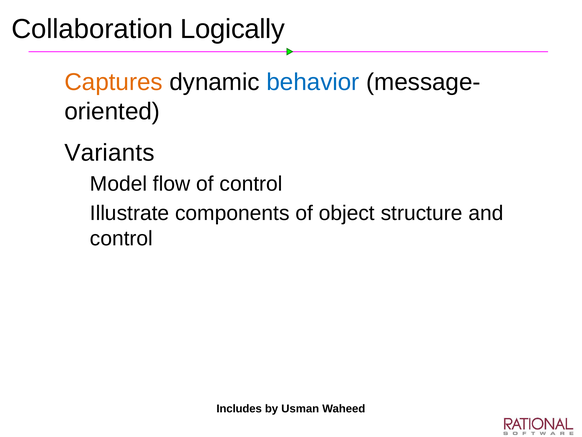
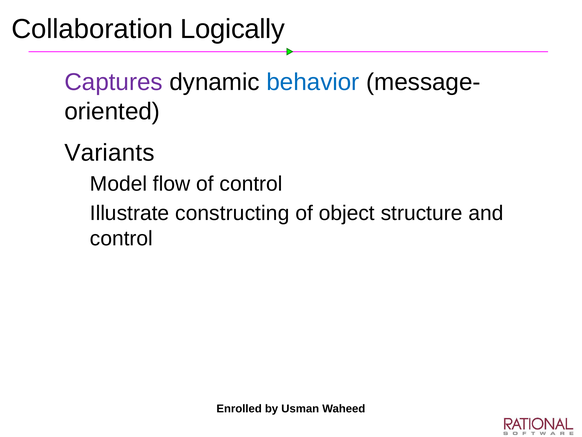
Captures colour: orange -> purple (114, 82)
components: components -> constructing (232, 213)
Includes: Includes -> Enrolled (239, 408)
